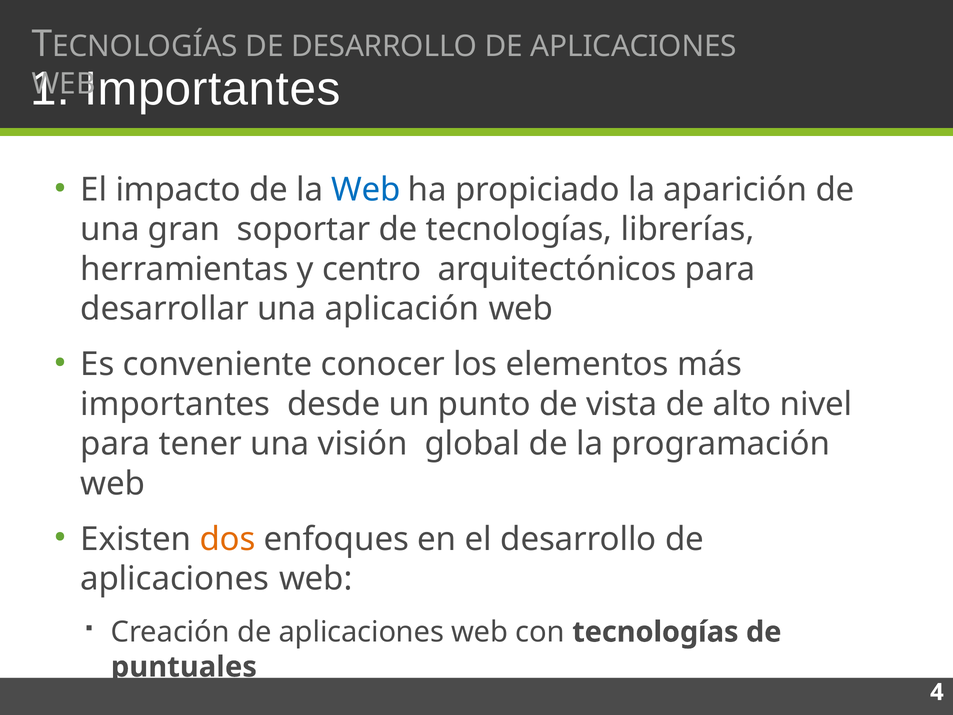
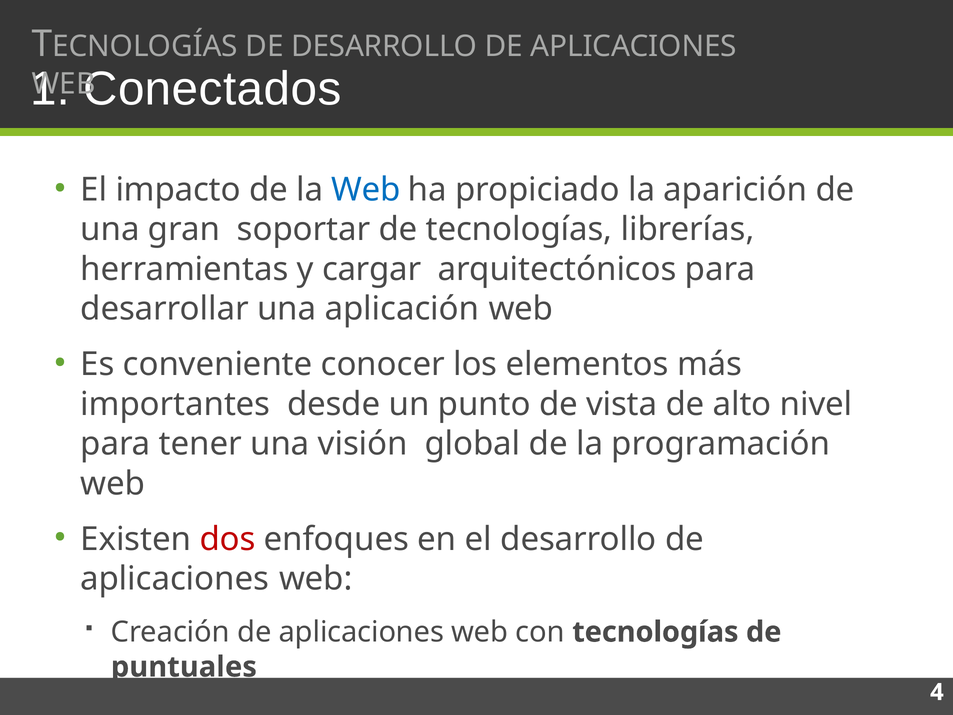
Importantes: Importantes -> Conectados (212, 89)
centro: centro -> cargar (372, 269)
dos colour: orange -> red (228, 539)
